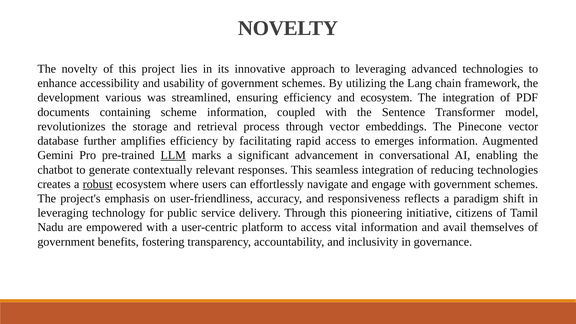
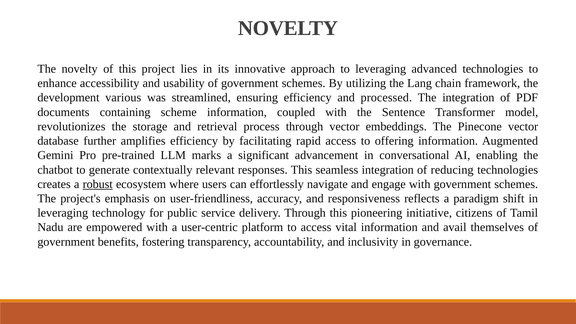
and ecosystem: ecosystem -> processed (386, 98)
emerges: emerges -> offering (394, 141)
LLM underline: present -> none (173, 155)
